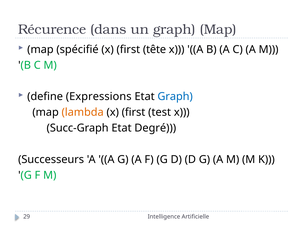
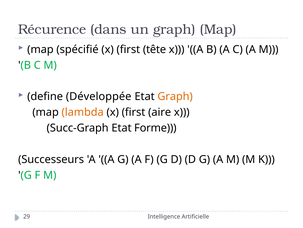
Expressions: Expressions -> Développée (99, 96)
Graph colour: blue -> orange (175, 96)
test: test -> aire (160, 112)
Degré: Degré -> Forme (155, 128)
